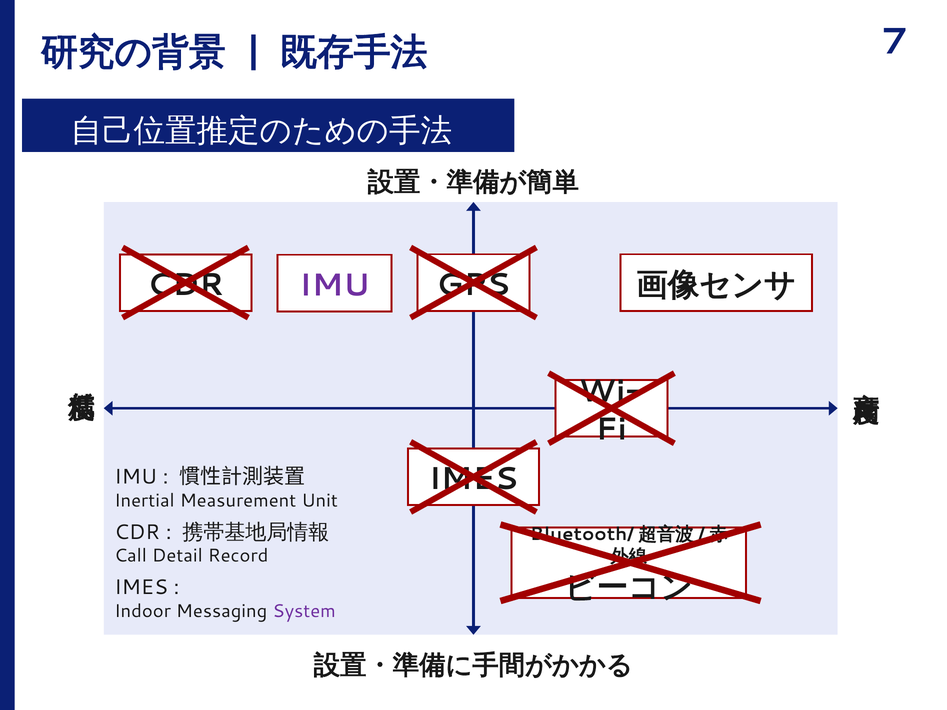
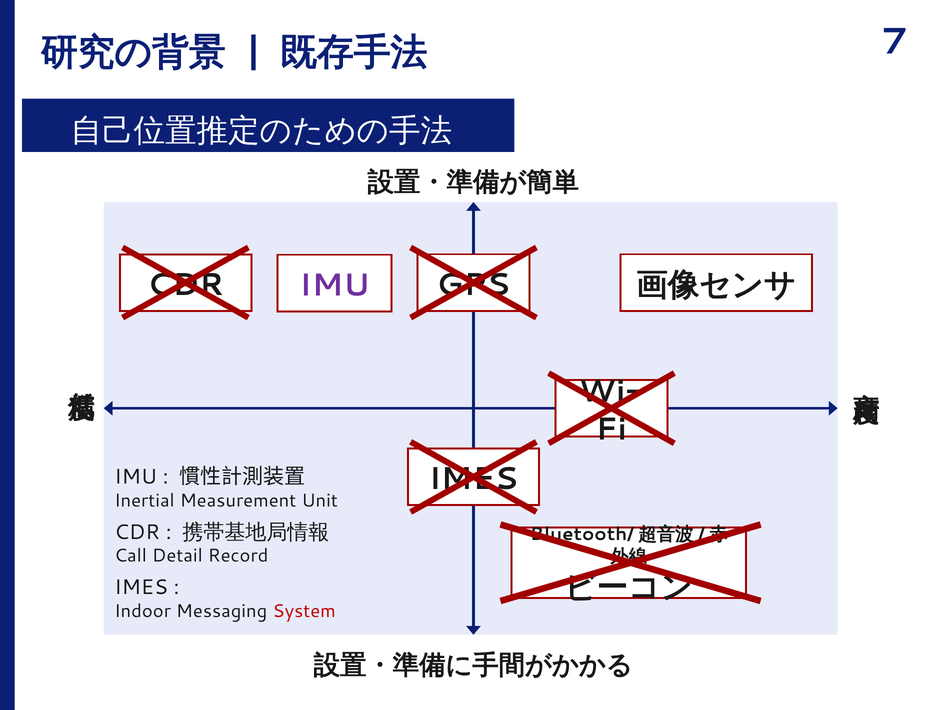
System colour: purple -> red (304, 611)
